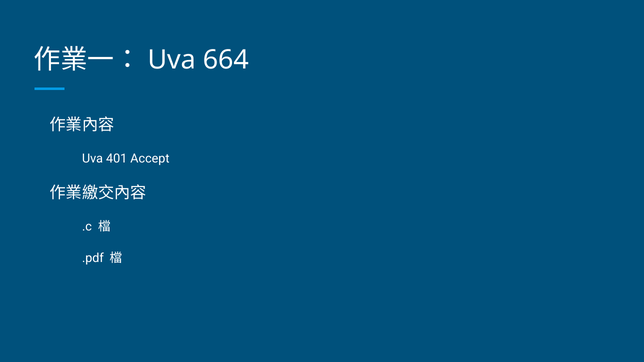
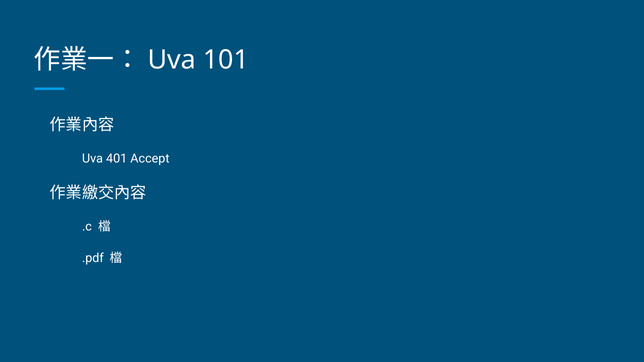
664: 664 -> 101 (226, 60)
